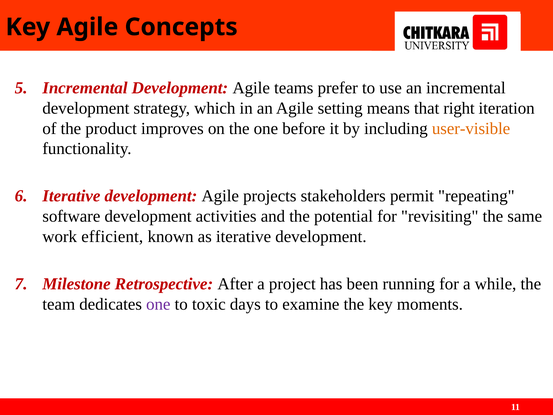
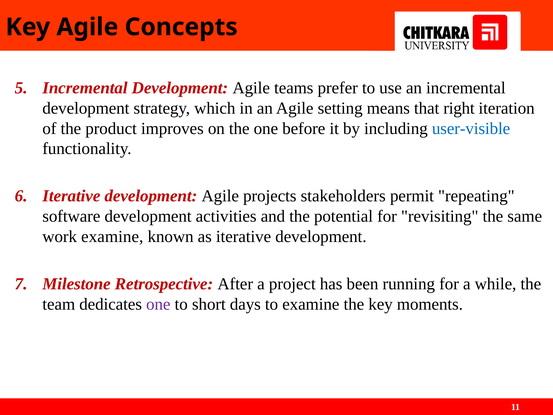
user-visible colour: orange -> blue (471, 128)
work efficient: efficient -> examine (112, 236)
toxic: toxic -> short (209, 304)
